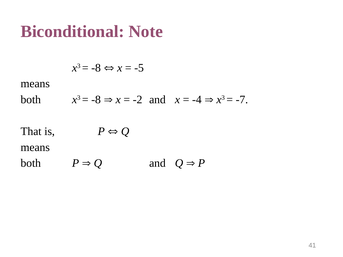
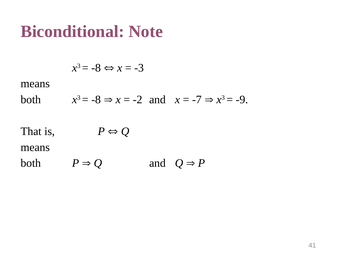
-5: -5 -> -3 (139, 68)
-4: -4 -> -7 (197, 100)
-7: -7 -> -9 (242, 100)
